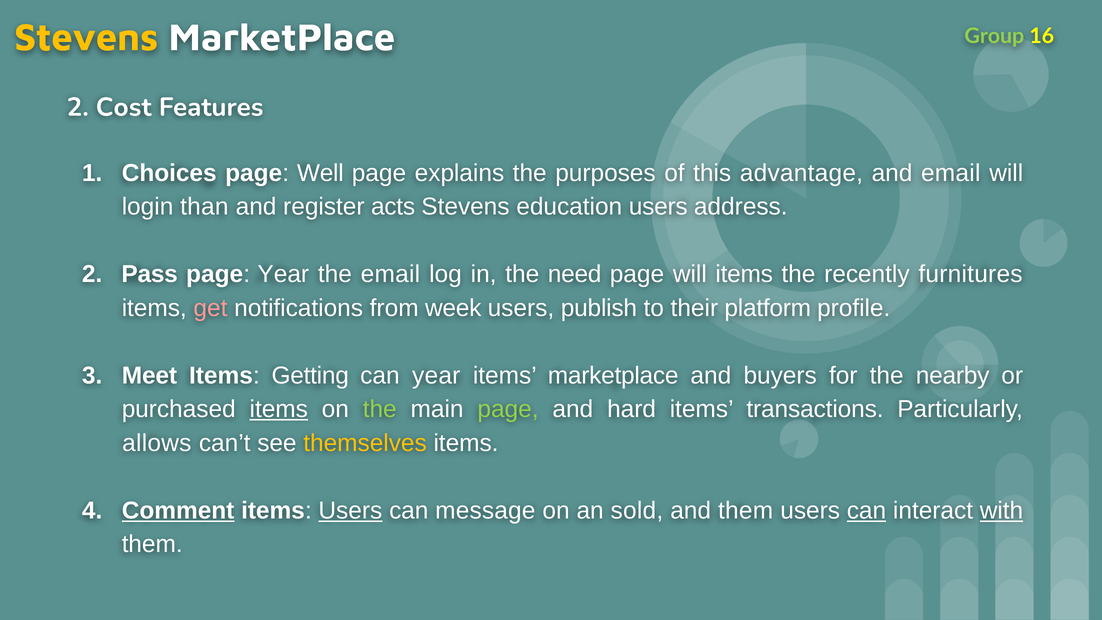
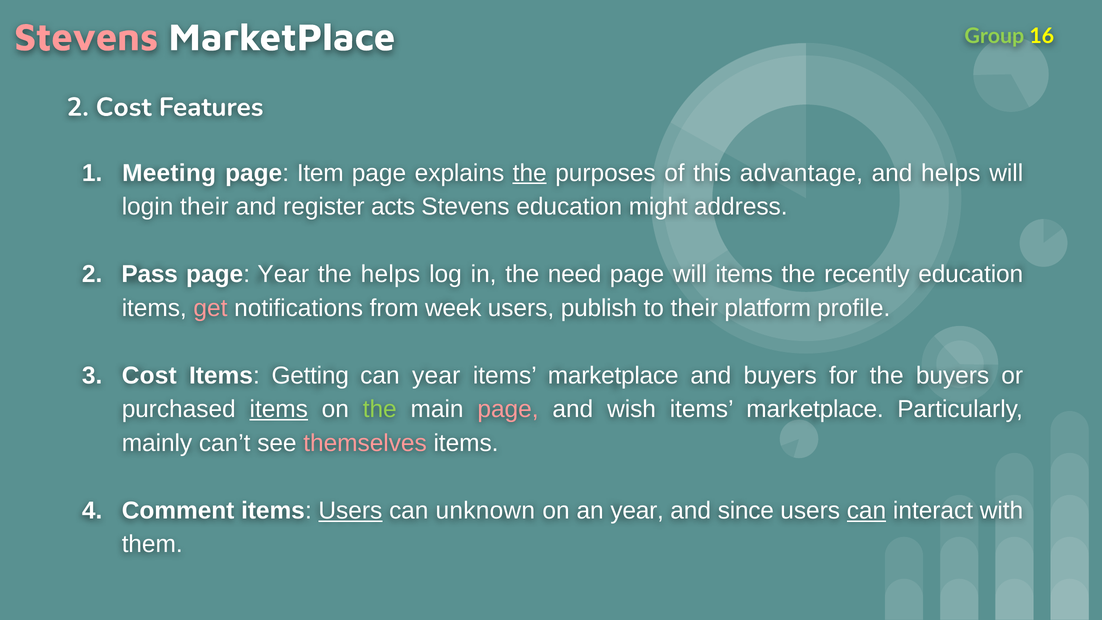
Stevens colour: yellow -> pink (86, 38)
Choices: Choices -> Meeting (169, 173)
Well: Well -> Item (320, 173)
the underline: none -> present (530, 173)
and email: email -> helps (951, 173)
login than: than -> their (204, 207)
education users: users -> might (658, 207)
the email: email -> helps (390, 274)
recently furnitures: furnitures -> education (971, 274)
Meet: Meet -> Cost (149, 375)
the nearby: nearby -> buyers (953, 375)
page colour: light green -> pink (508, 409)
hard: hard -> wish (632, 409)
transactions: transactions -> marketplace (815, 409)
allows: allows -> mainly (157, 443)
themselves colour: yellow -> pink (365, 443)
Comment underline: present -> none (178, 510)
message: message -> unknown (485, 510)
an sold: sold -> year (637, 510)
and them: them -> since (746, 510)
with underline: present -> none (1001, 510)
